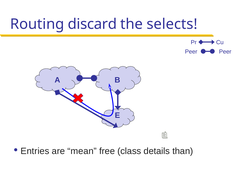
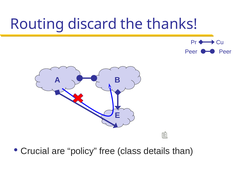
selects: selects -> thanks (172, 24)
Entries: Entries -> Crucial (35, 152)
mean: mean -> policy (82, 152)
